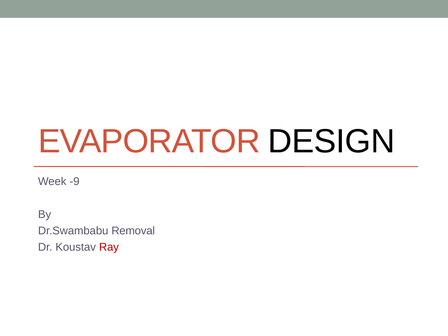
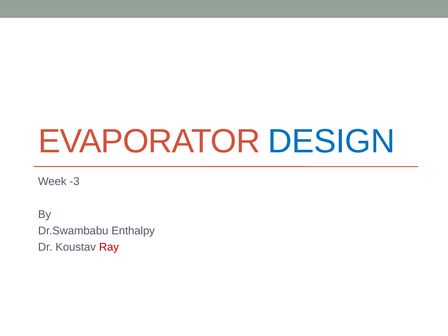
DESIGN colour: black -> blue (331, 142)
-9: -9 -> -3 (75, 181)
Removal: Removal -> Enthalpy (133, 231)
